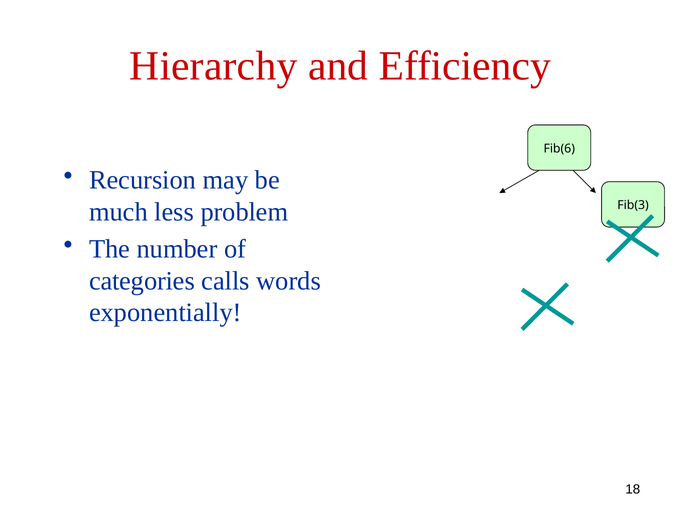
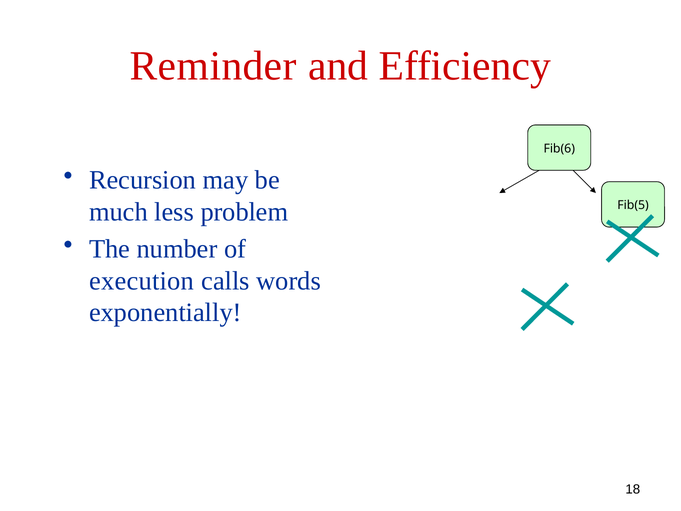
Hierarchy: Hierarchy -> Reminder (213, 66)
Fib(3: Fib(3 -> Fib(5 (633, 205)
categories: categories -> execution (142, 281)
